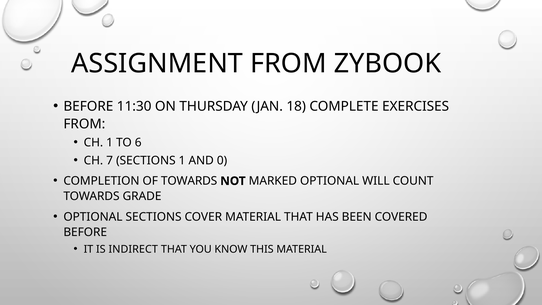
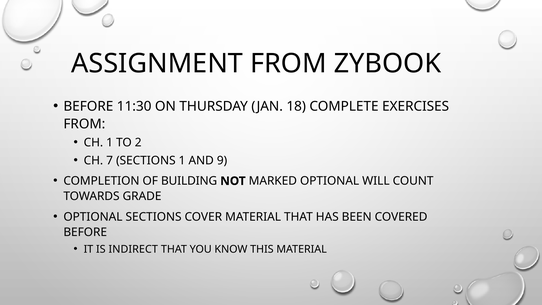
6: 6 -> 2 (138, 143)
0: 0 -> 9 (222, 161)
OF TOWARDS: TOWARDS -> BUILDING (189, 181)
